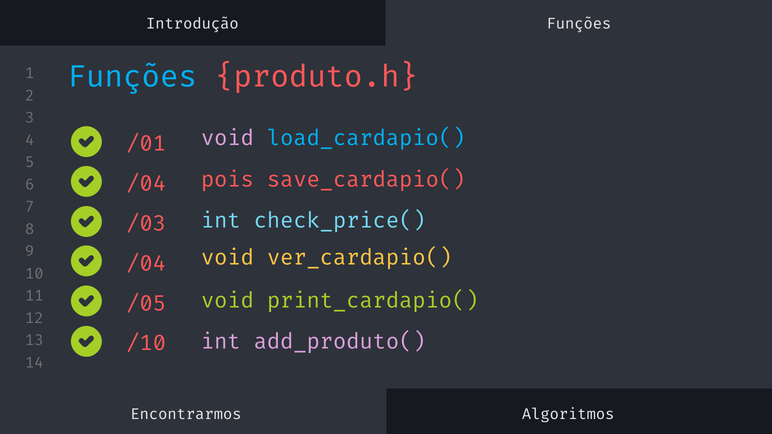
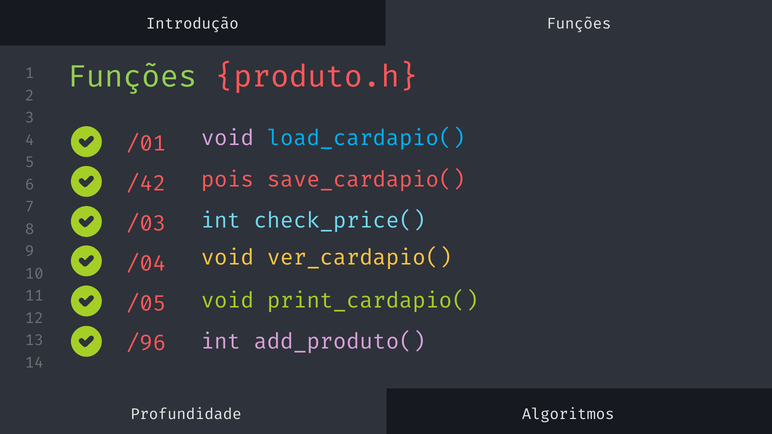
Funções colour: light blue -> light green (132, 77)
/04: /04 -> /42 (146, 184)
/10: /10 -> /96 (146, 344)
Encontrarmos: Encontrarmos -> Profundidade (186, 414)
